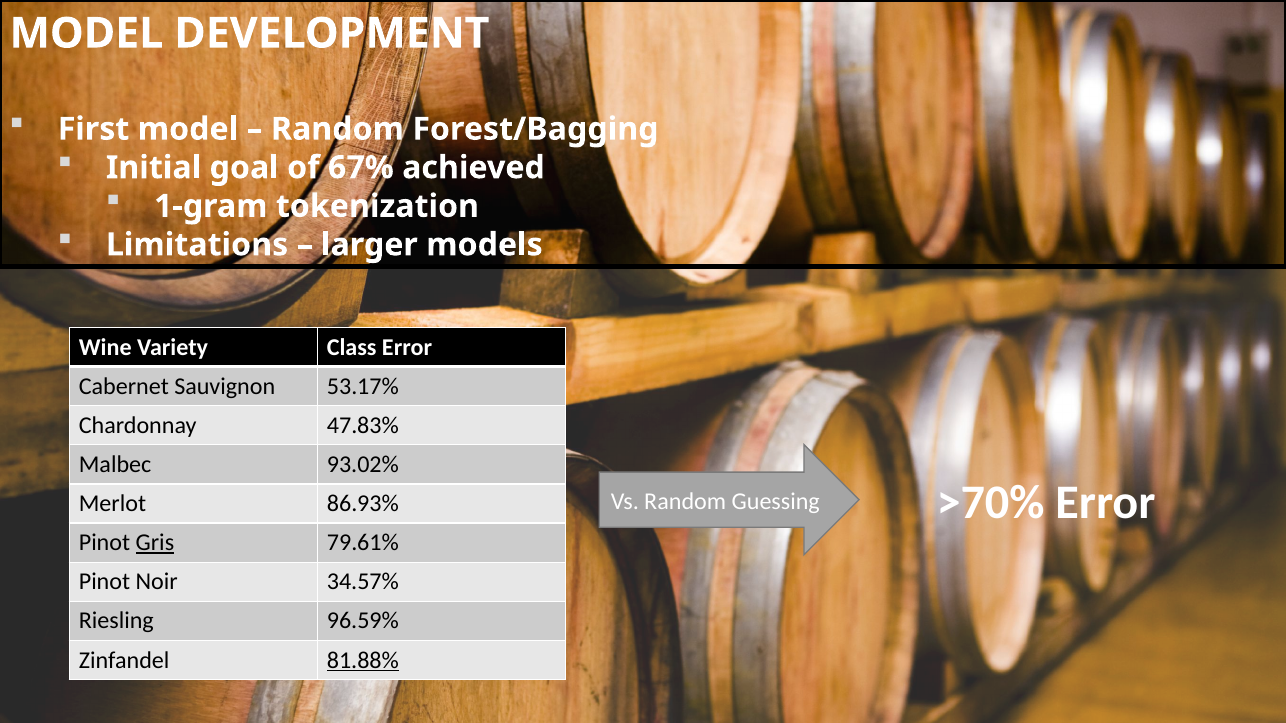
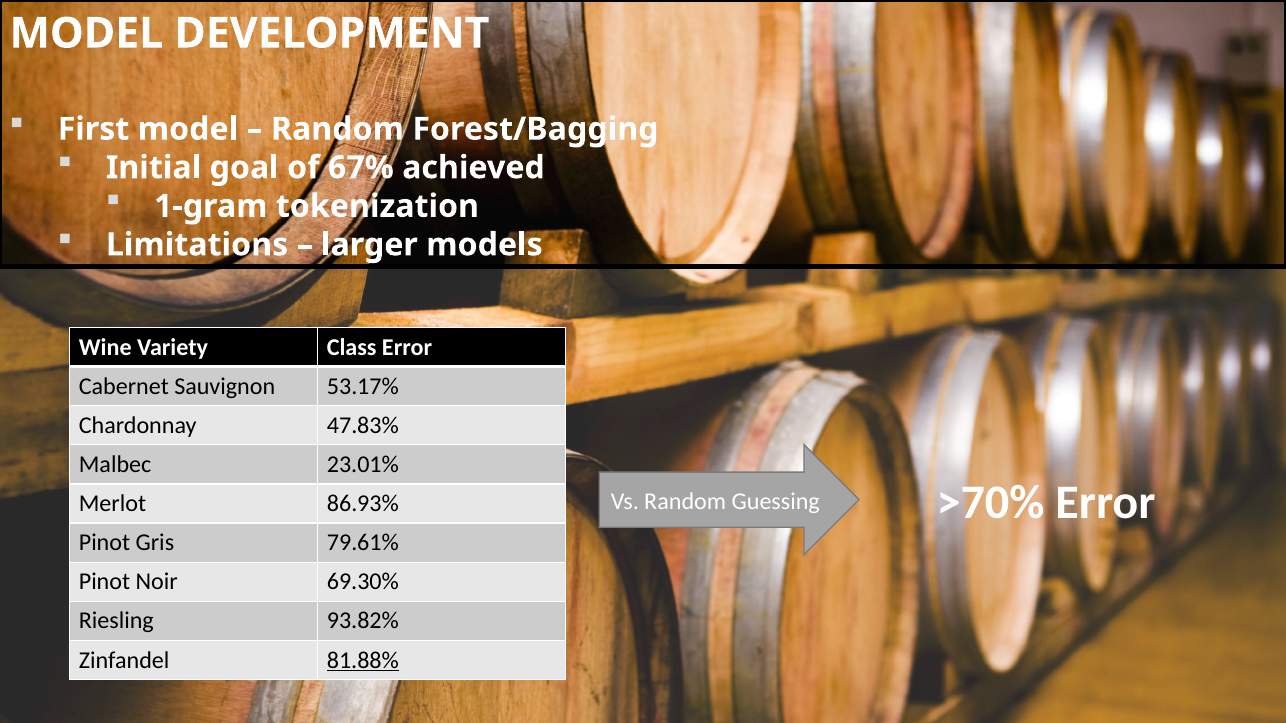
93.02%: 93.02% -> 23.01% (363, 465)
Gris underline: present -> none (155, 543)
34.57%: 34.57% -> 69.30% (363, 582)
96.59%: 96.59% -> 93.82% (363, 621)
